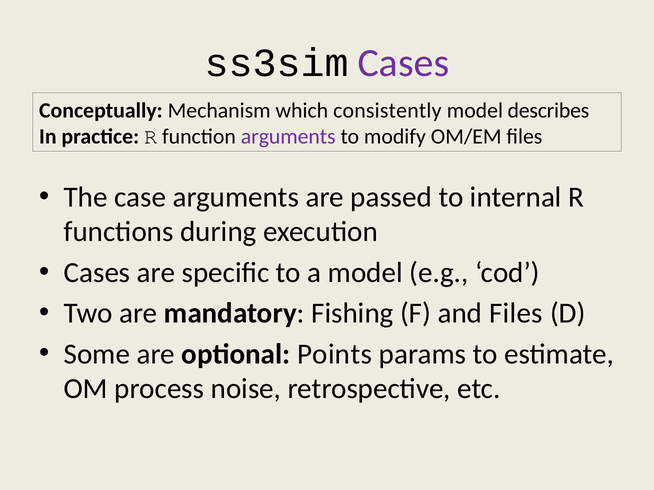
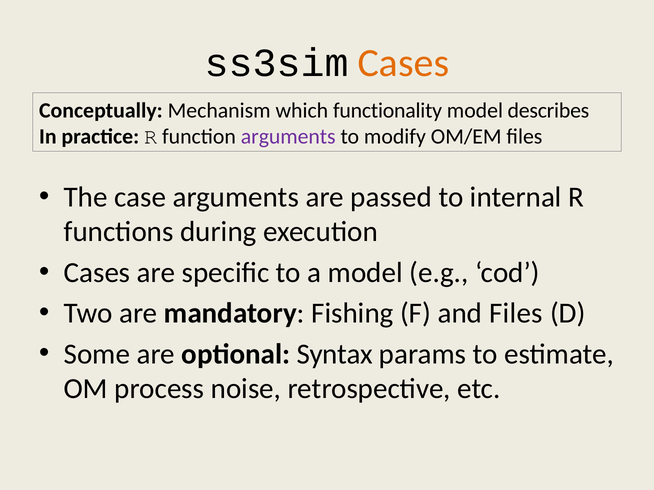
Cases colour: purple -> orange (403, 63)
consistently: consistently -> functionality (388, 110)
Points: Points -> Syntax (335, 354)
